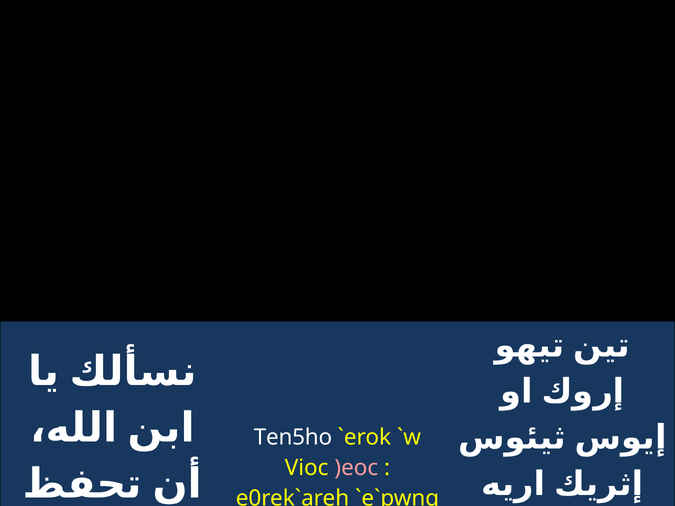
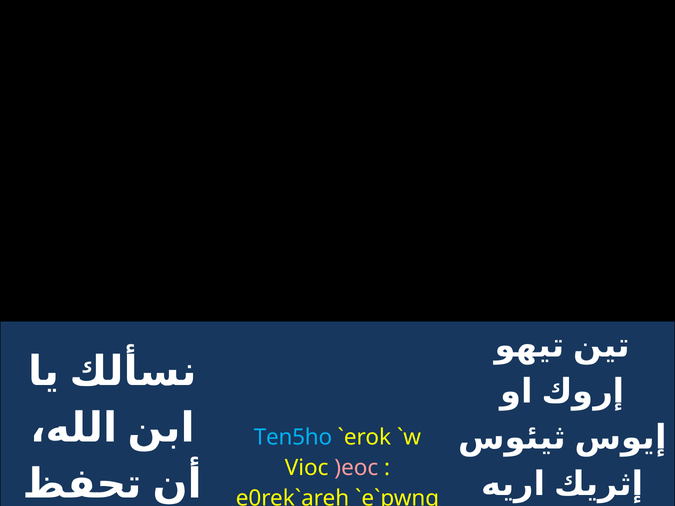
Ten5ho colour: white -> light blue (293, 437)
